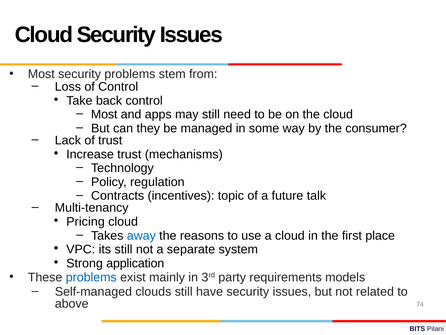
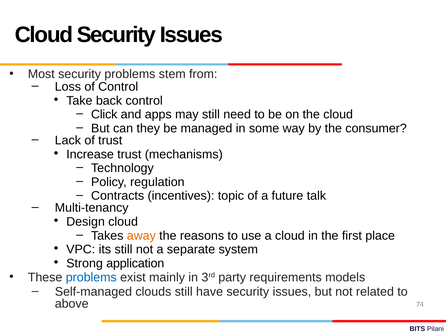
Most: Most -> Click (104, 114)
Pricing: Pricing -> Design (86, 221)
away colour: blue -> orange (141, 235)
